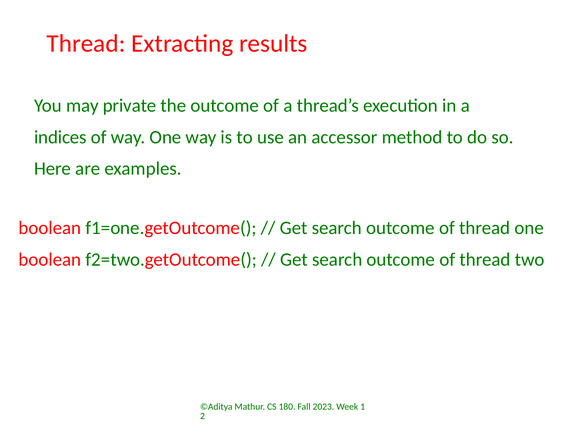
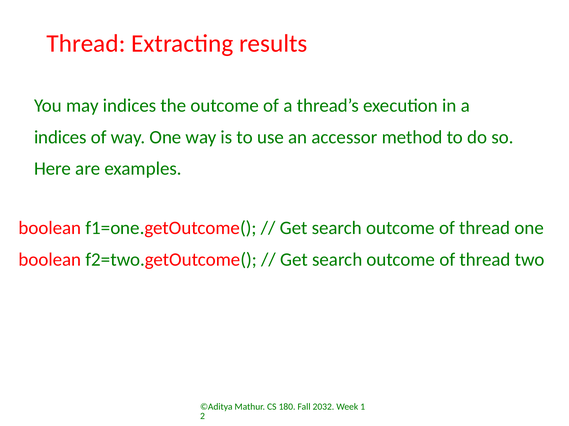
may private: private -> indices (130, 106)
2023: 2023 -> 2032 (323, 407)
